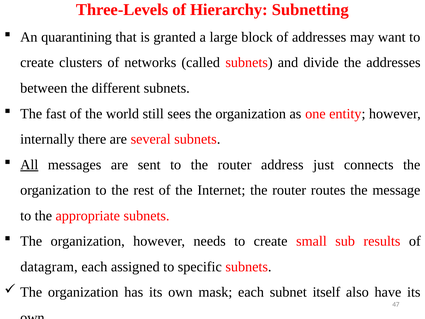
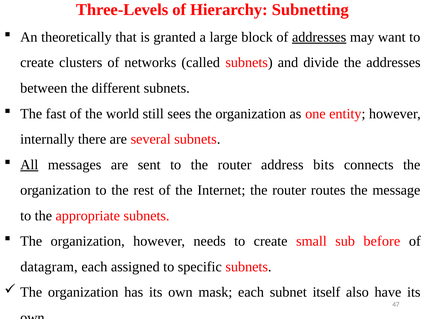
quarantining: quarantining -> theoretically (76, 37)
addresses underline: none -> present (319, 37)
just: just -> bits (324, 165)
results: results -> before (382, 241)
